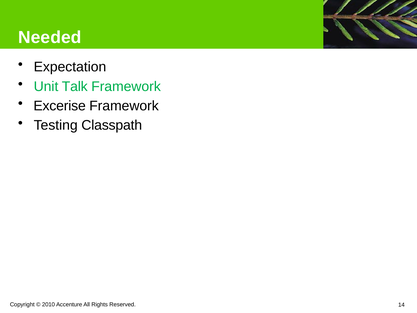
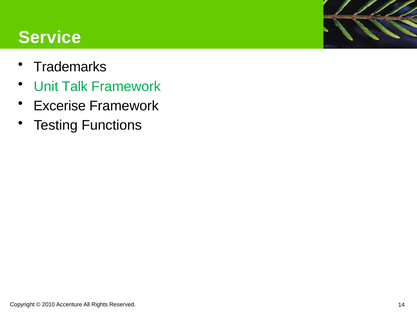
Needed: Needed -> Service (50, 37)
Expectation: Expectation -> Trademarks (70, 67)
Classpath: Classpath -> Functions (112, 125)
